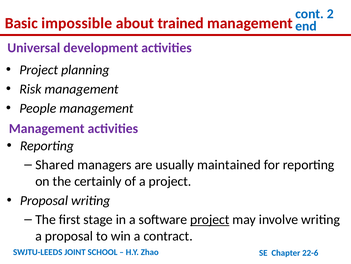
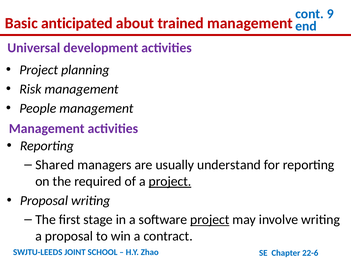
2: 2 -> 9 (330, 14)
impossible: impossible -> anticipated (77, 23)
maintained: maintained -> understand (229, 164)
certainly: certainly -> required (98, 181)
project underline: none -> present (170, 181)
